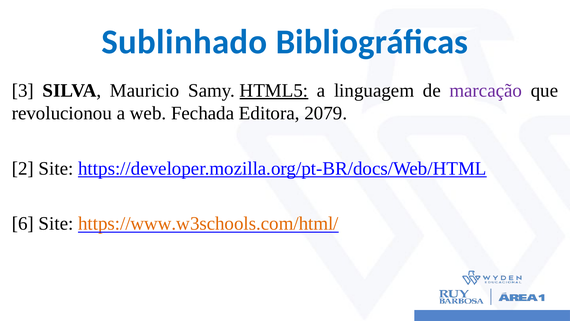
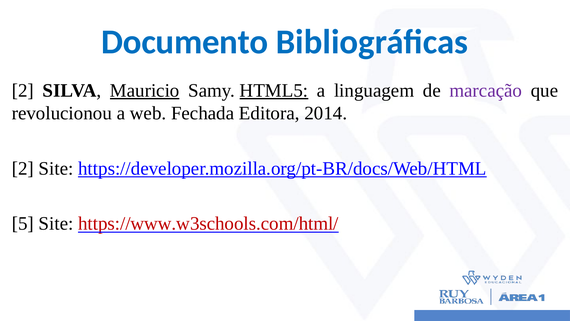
Sublinhado: Sublinhado -> Documento (185, 42)
3: 3 -> 2 (23, 90)
Mauricio underline: none -> present (145, 90)
2079: 2079 -> 2014 (326, 113)
6: 6 -> 5 (23, 223)
https://www.w3schools.com/html/ colour: orange -> red (208, 223)
